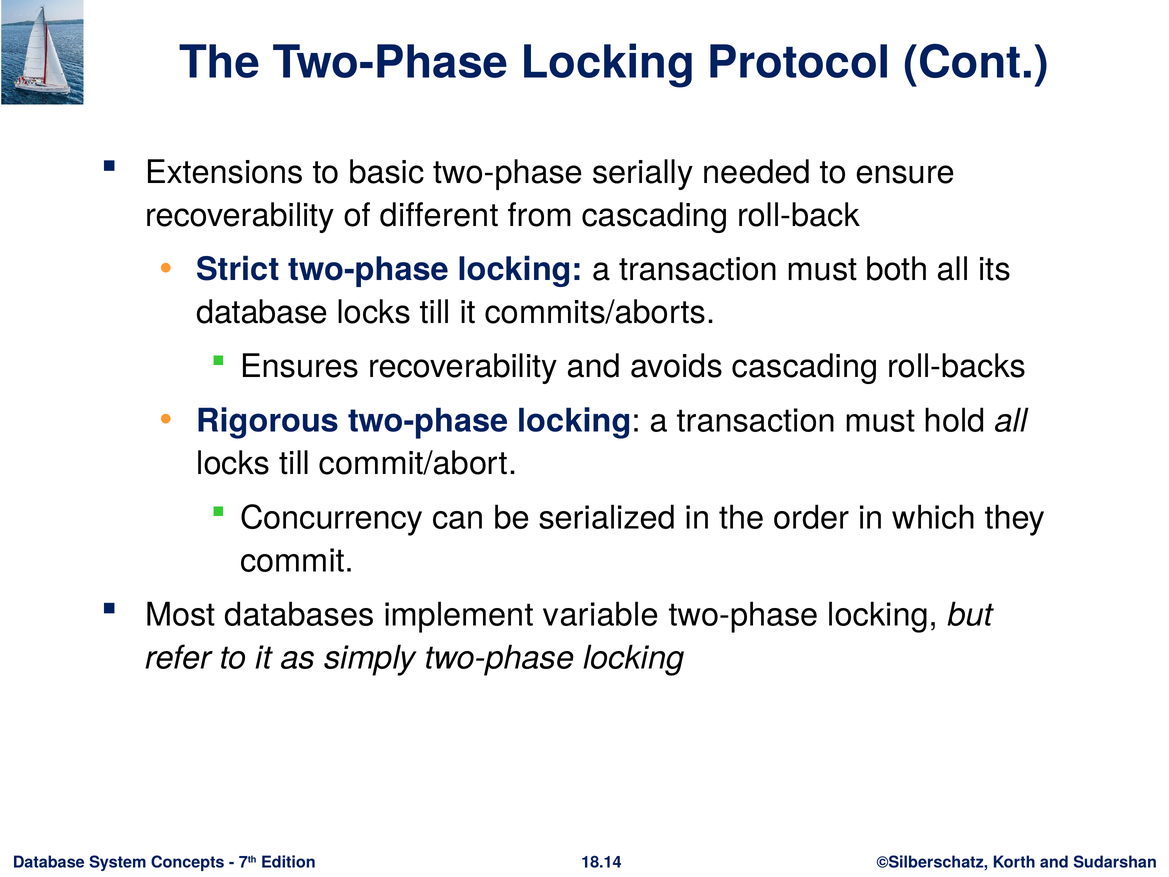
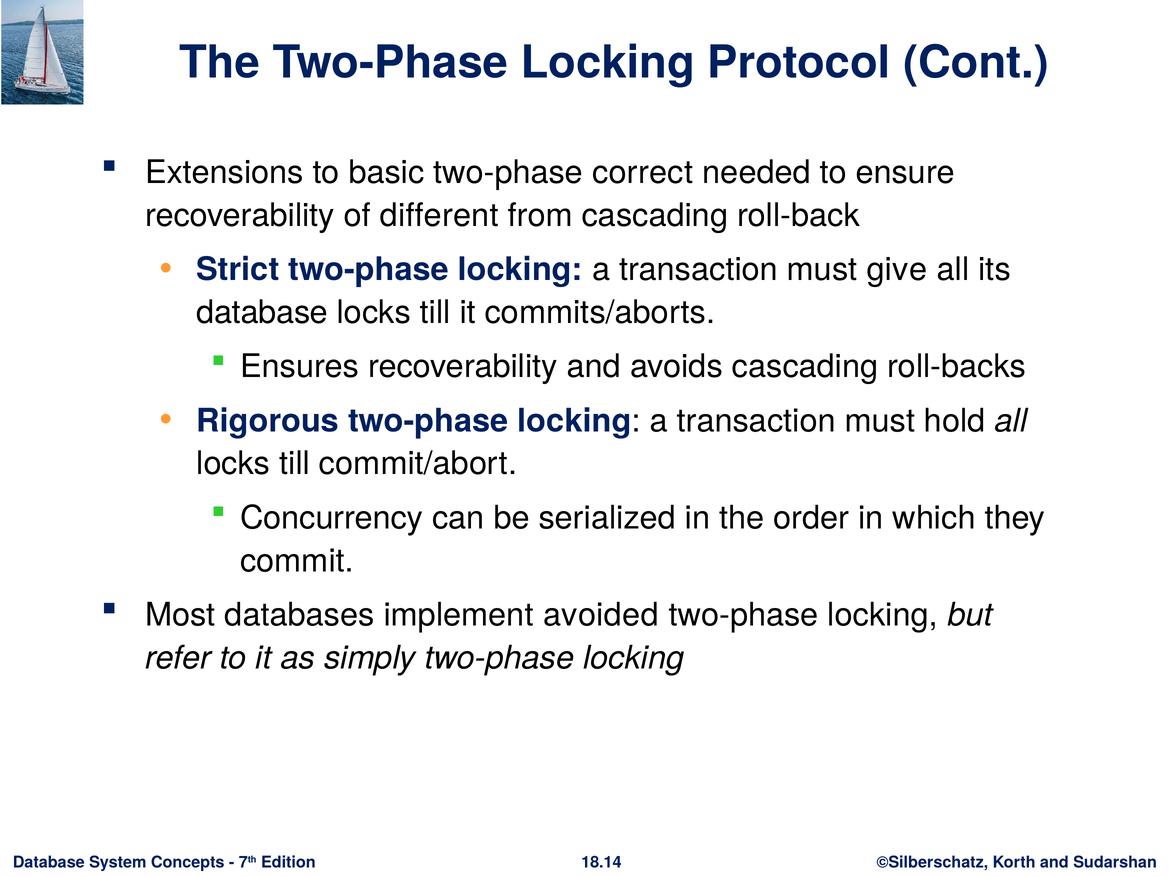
serially: serially -> correct (643, 172)
both: both -> give (897, 269)
variable: variable -> avoided (601, 615)
